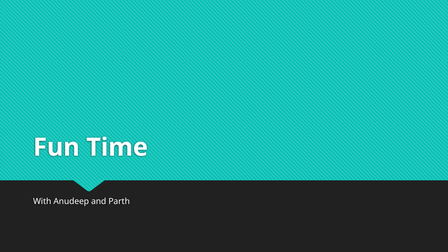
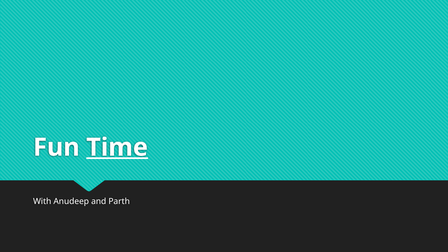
Time underline: none -> present (117, 147)
